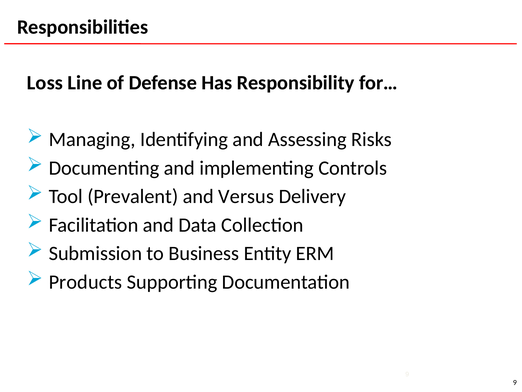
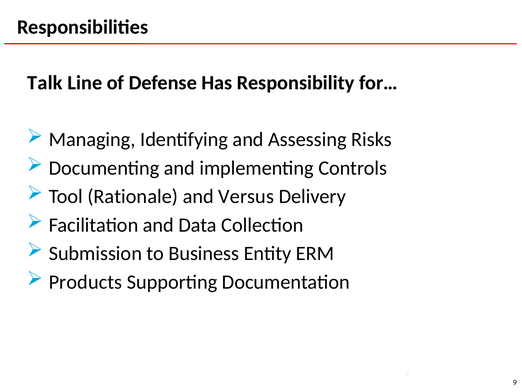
Loss: Loss -> Talk (45, 83)
Prevalent: Prevalent -> Rationale (133, 196)
